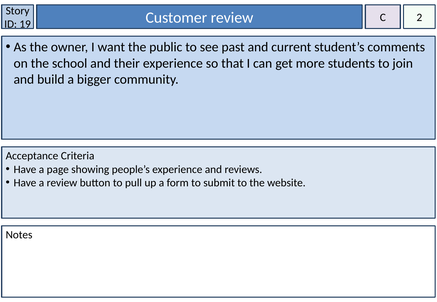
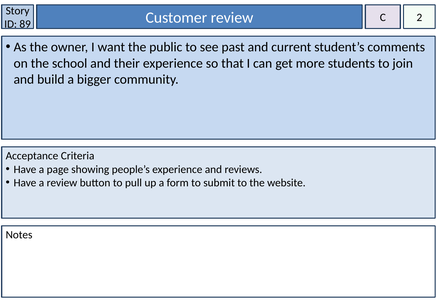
19: 19 -> 89 (25, 24)
